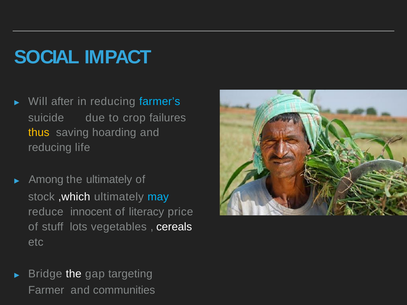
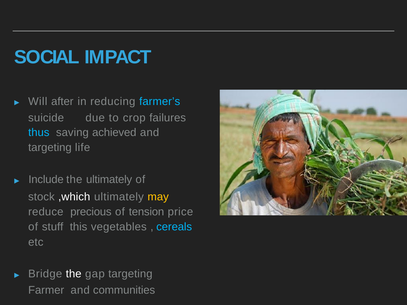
thus colour: yellow -> light blue (39, 133)
hoarding: hoarding -> achieved (114, 133)
reducing: reducing -> targeting (50, 148)
Among: Among -> Include (46, 180)
may colour: light blue -> yellow (158, 197)
innocent: innocent -> precious (91, 212)
literacy: literacy -> tension (147, 212)
lots: lots -> this (79, 227)
cereals colour: white -> light blue (174, 227)
